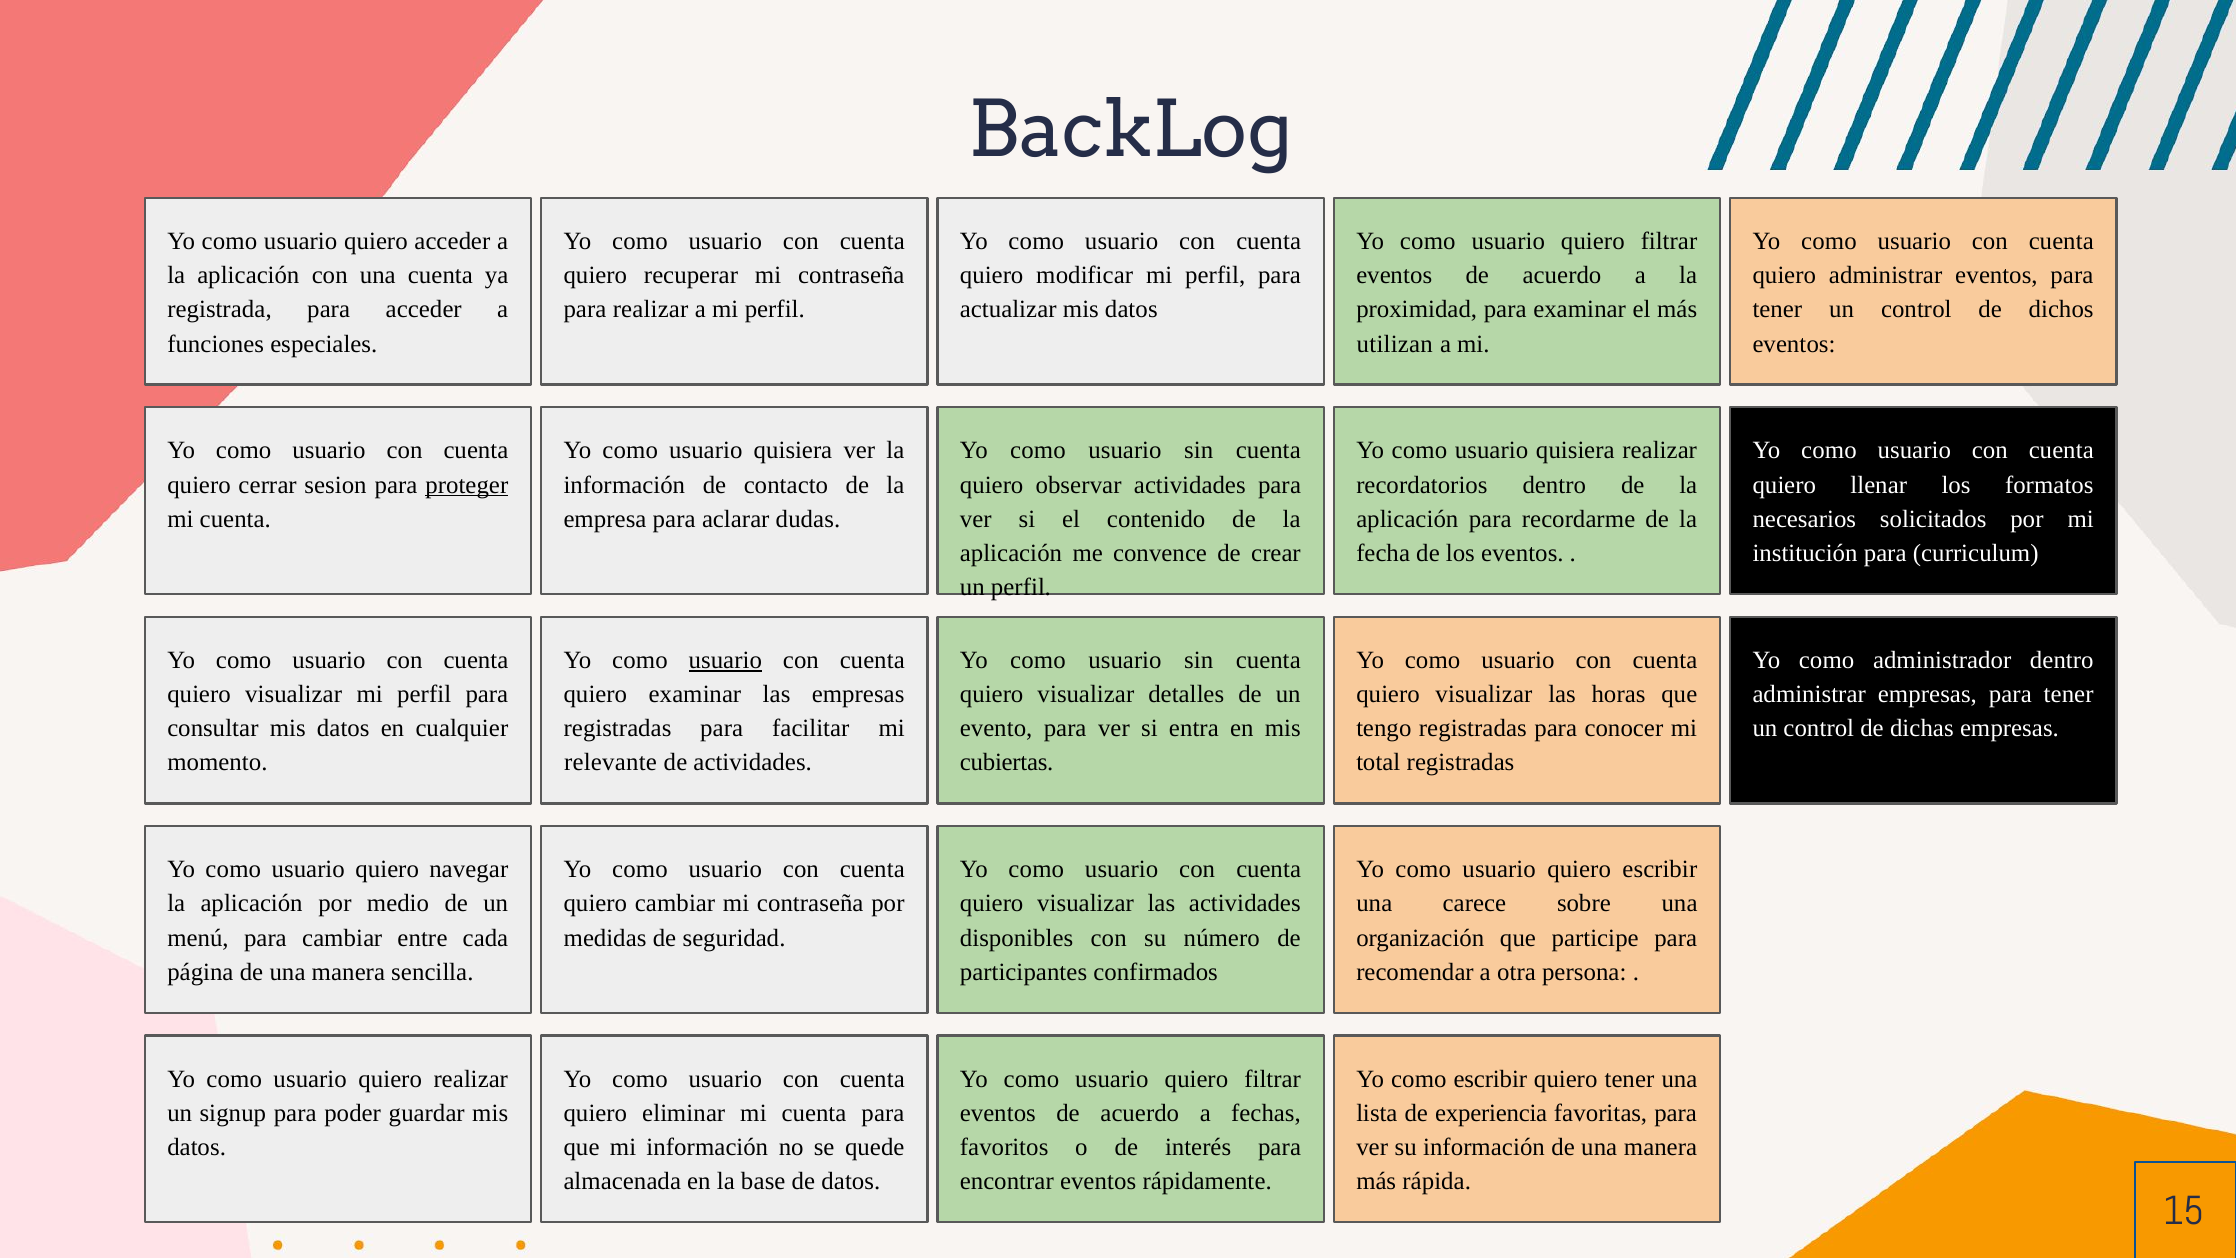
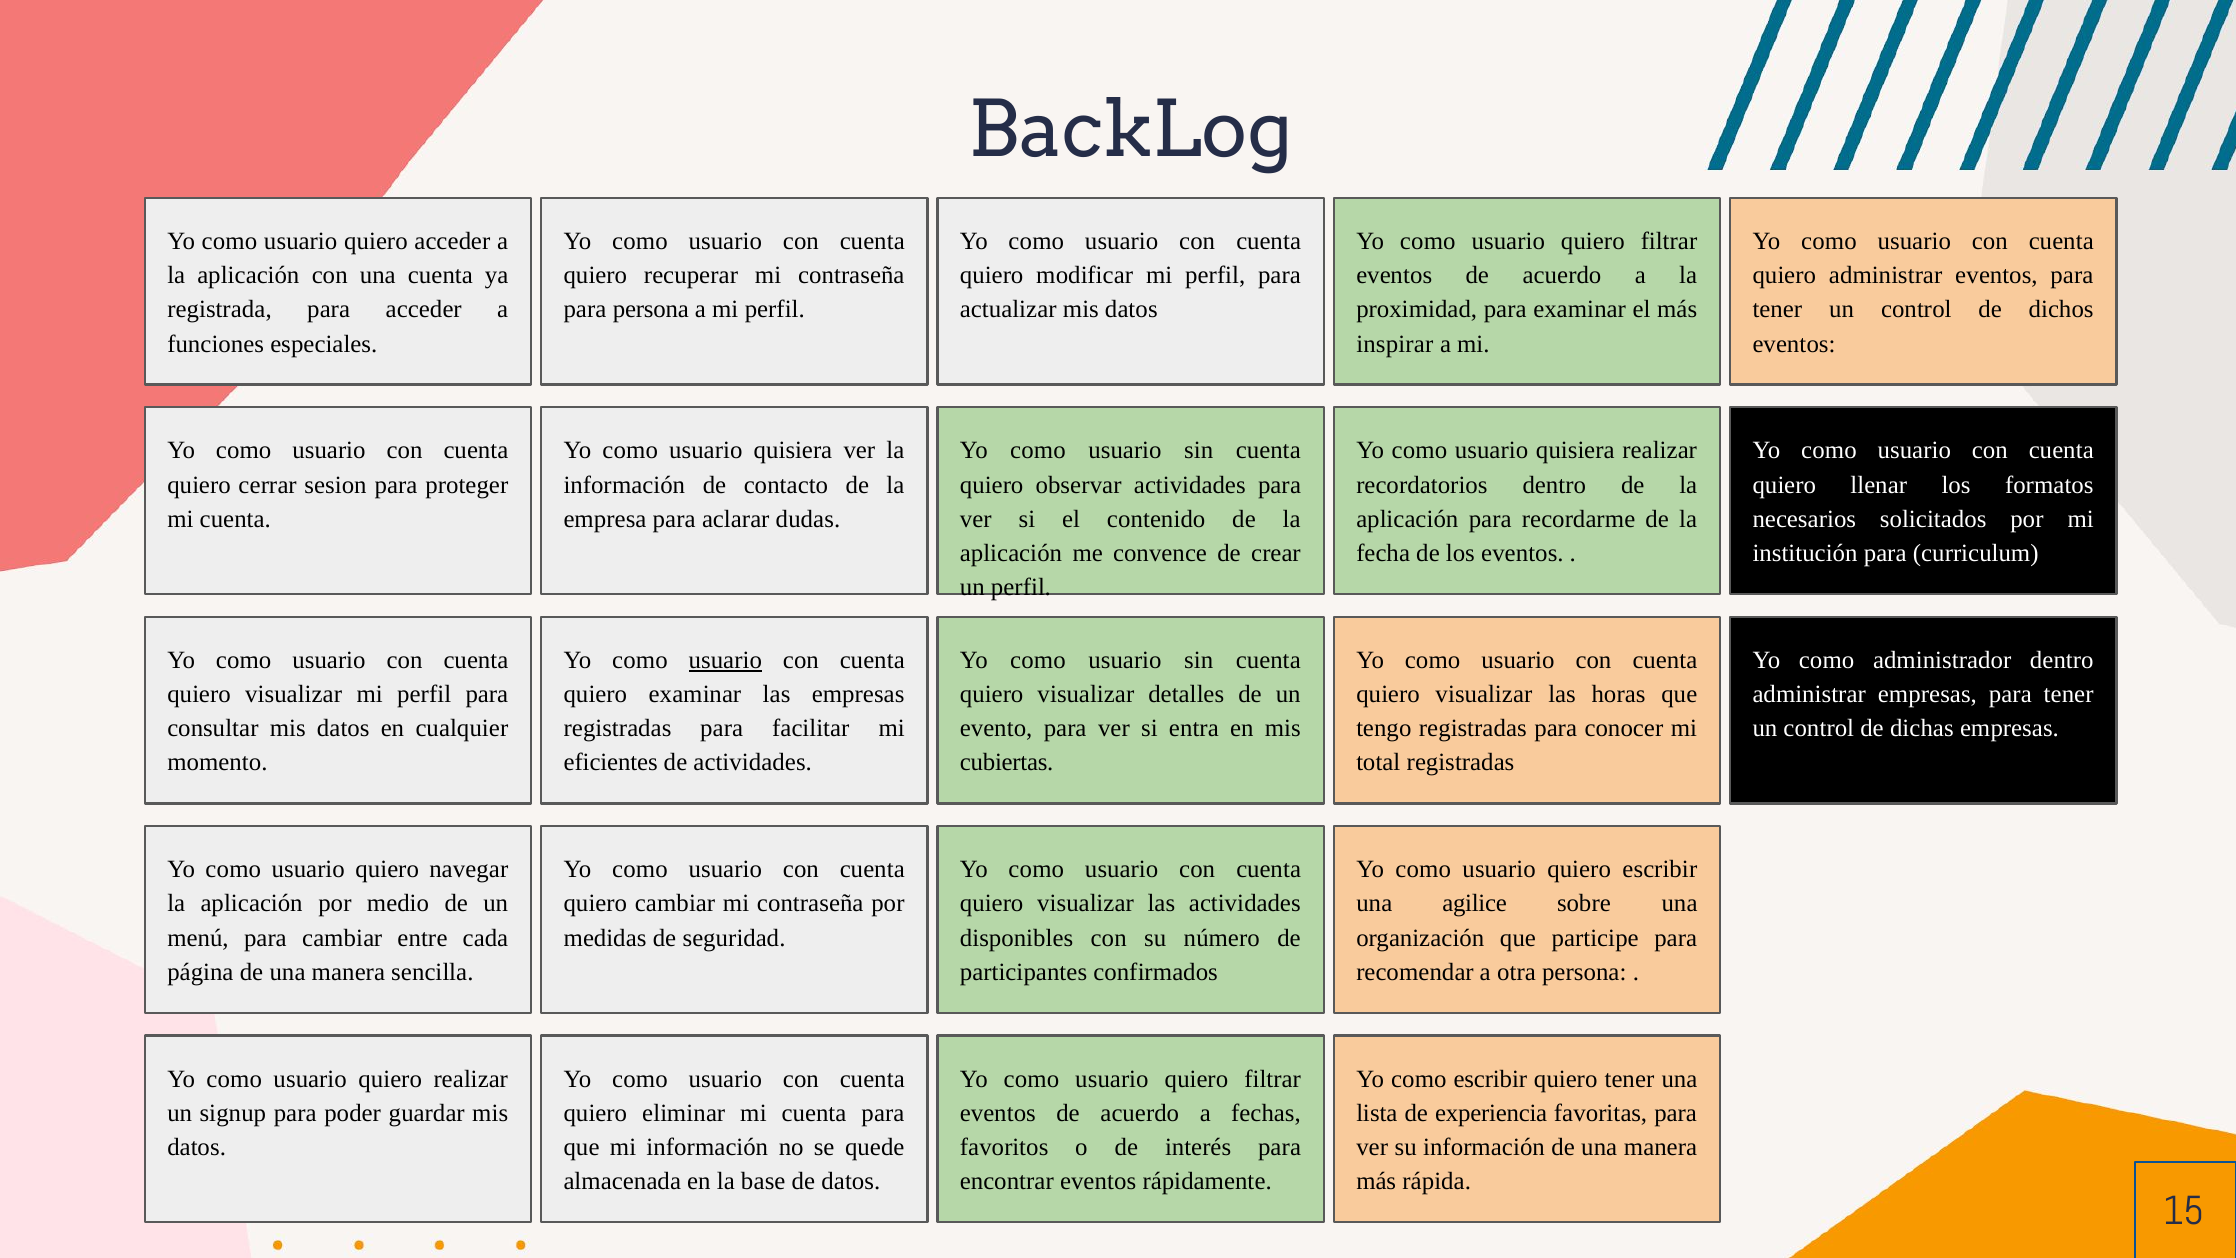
para realizar: realizar -> persona (651, 310)
utilizan: utilizan -> inspirar (1395, 344)
proteger underline: present -> none (467, 485)
relevante: relevante -> eficientes (611, 763)
carece: carece -> agilice (1475, 904)
